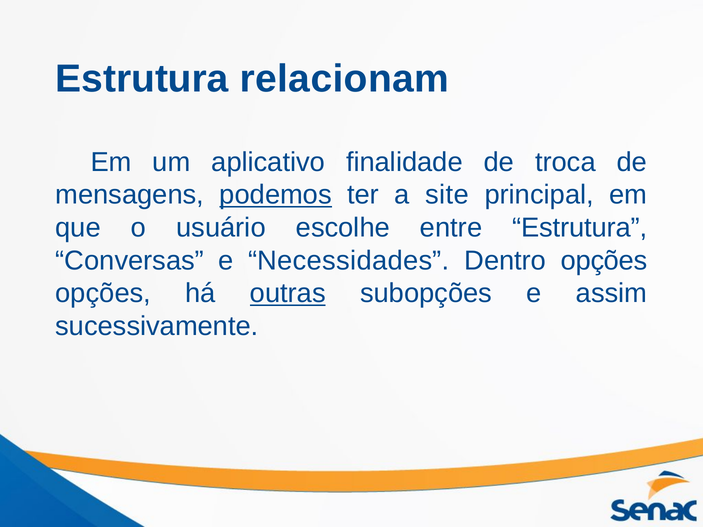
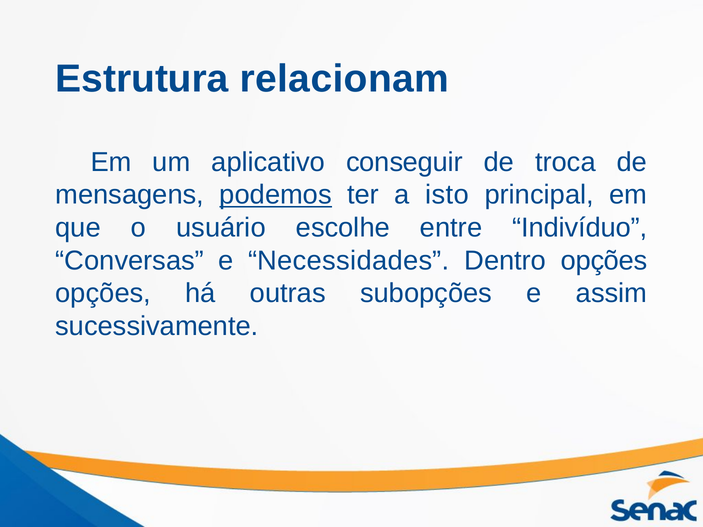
finalidade: finalidade -> conseguir (404, 162)
site: site -> isto (447, 195)
entre Estrutura: Estrutura -> Indivíduo (580, 228)
outras underline: present -> none (288, 293)
